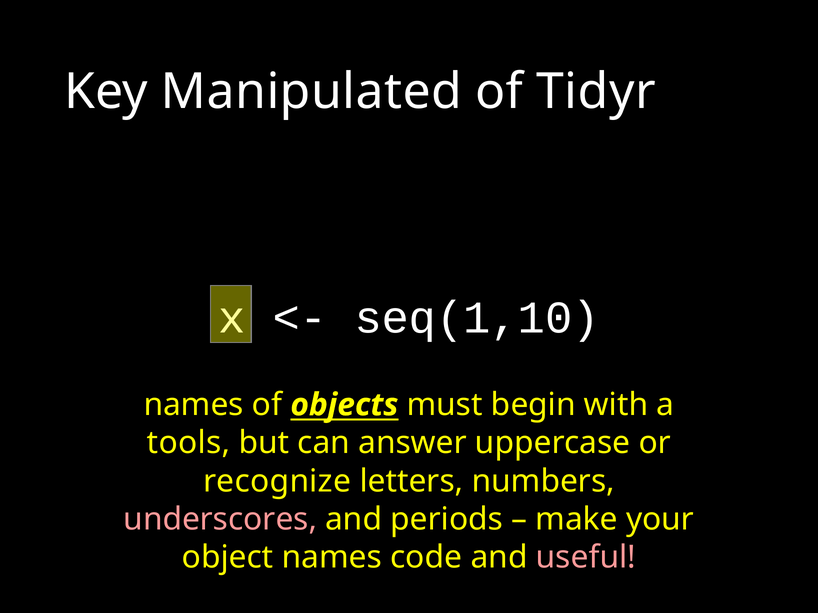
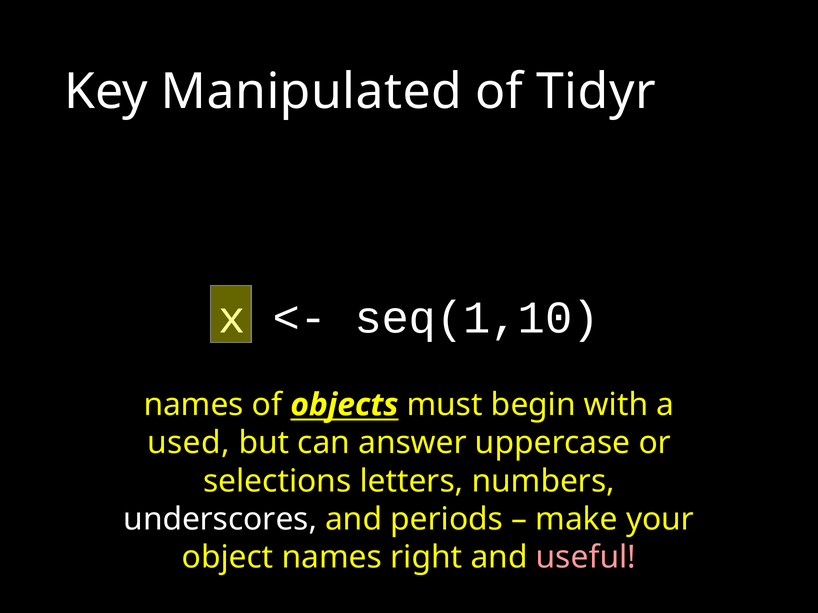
tools: tools -> used (189, 443)
recognize: recognize -> selections (277, 482)
underscores colour: pink -> white (220, 520)
code: code -> right (426, 558)
